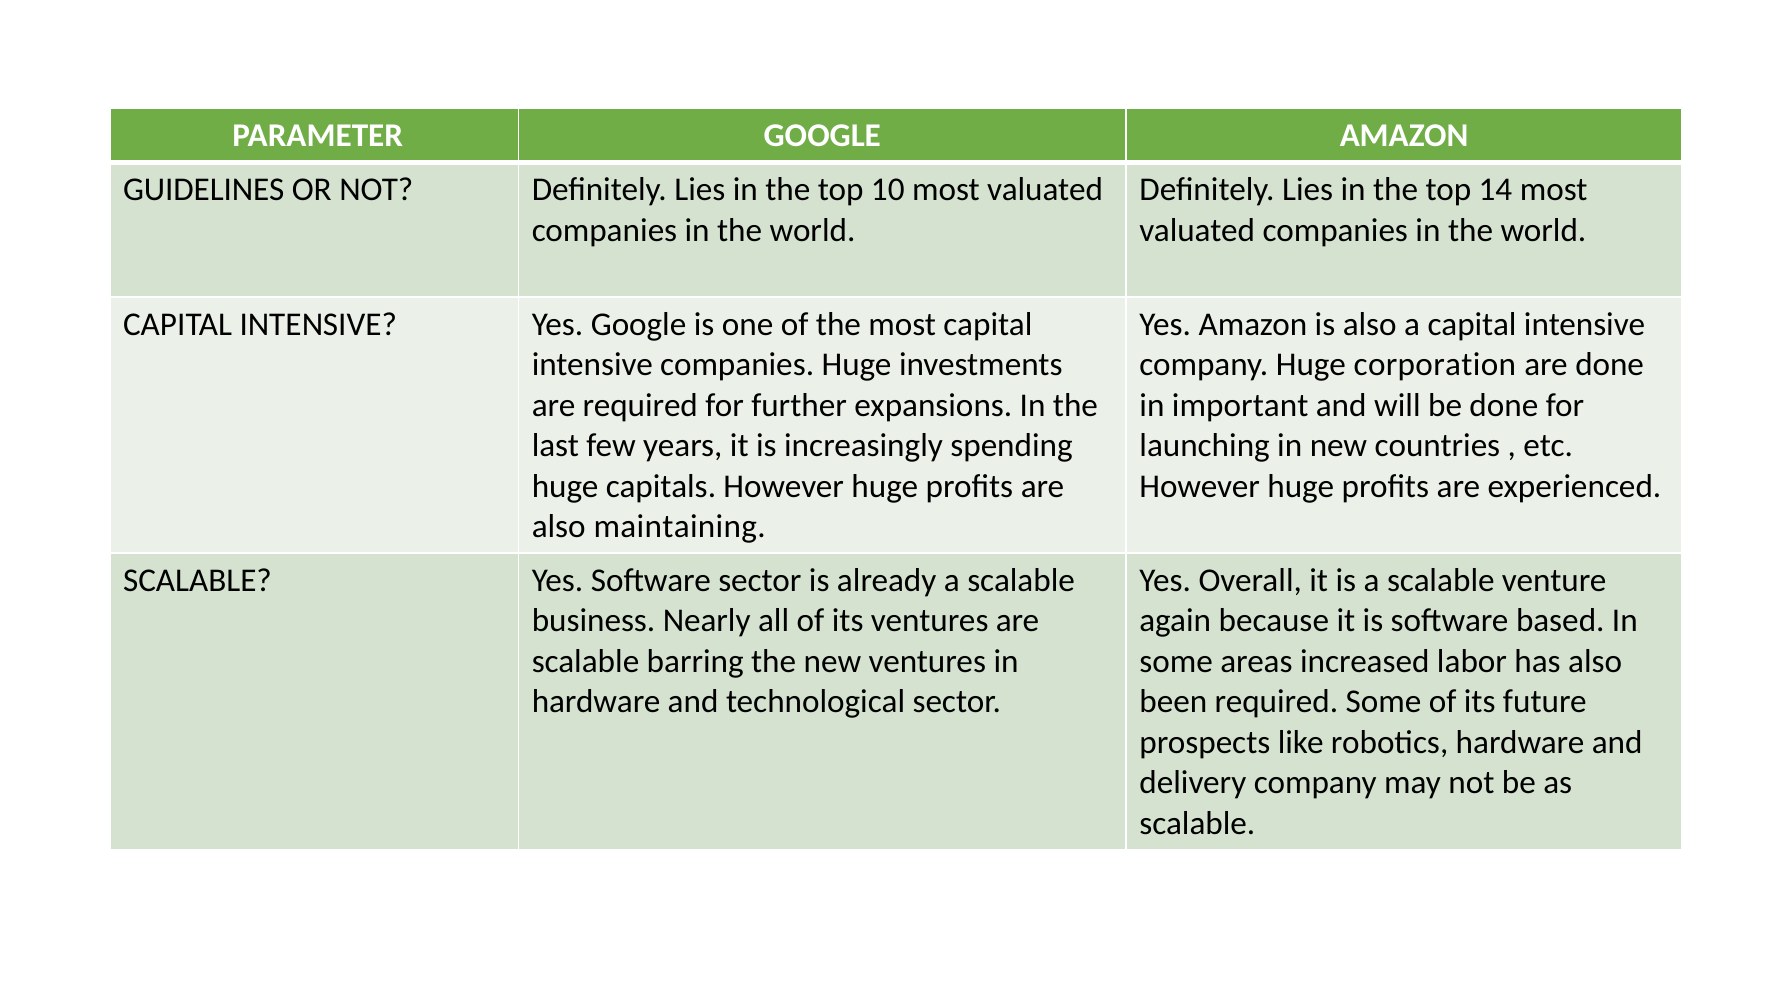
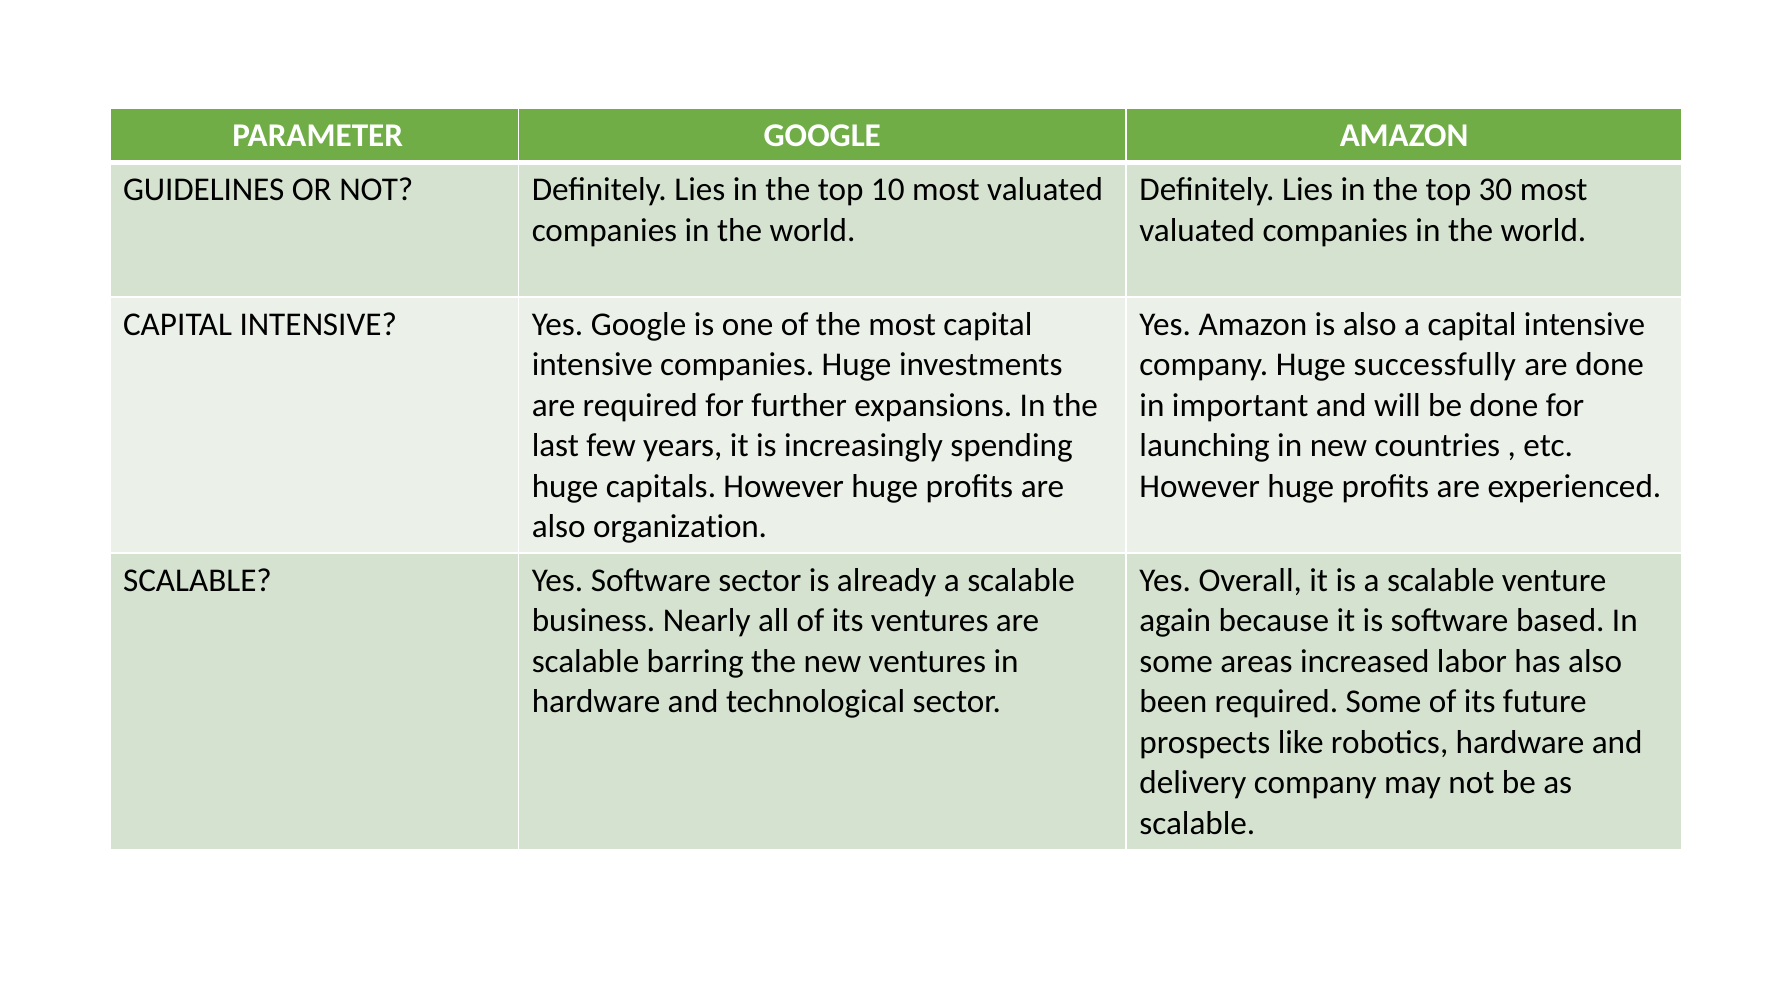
14: 14 -> 30 (1495, 190)
corporation: corporation -> successfully (1435, 365)
maintaining: maintaining -> organization (680, 527)
